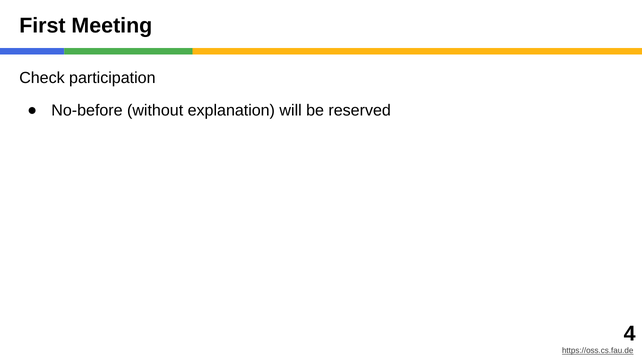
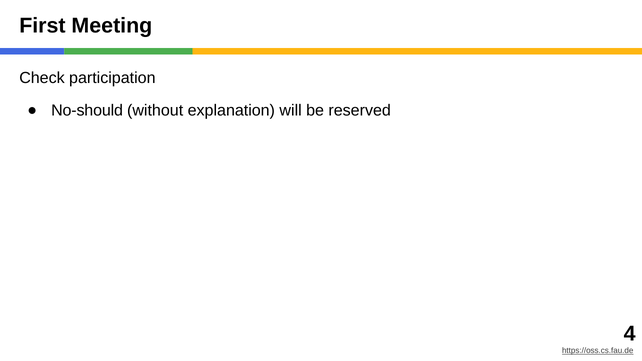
No-before: No-before -> No-should (87, 111)
